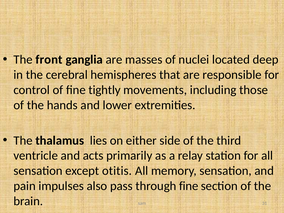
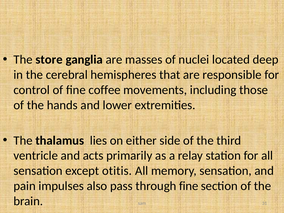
front: front -> store (49, 60)
tightly: tightly -> coffee (105, 90)
